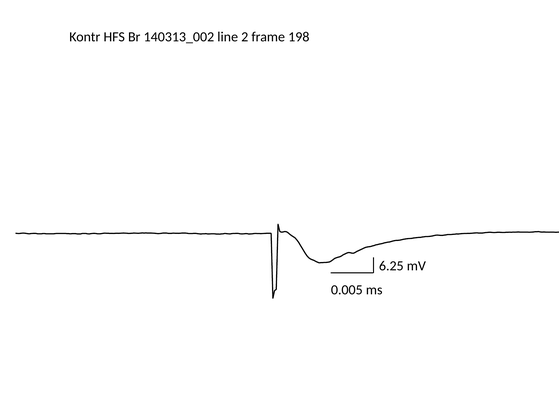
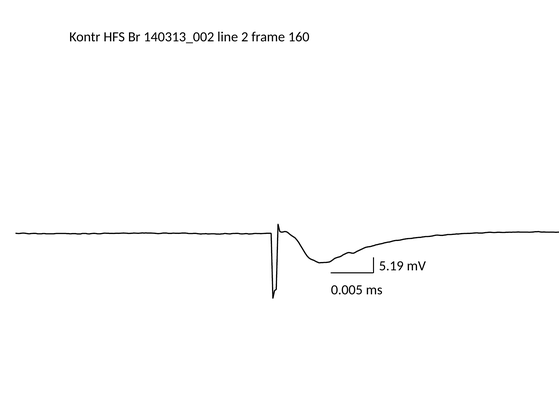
198: 198 -> 160 (299, 37)
6.25: 6.25 -> 5.19 (391, 266)
